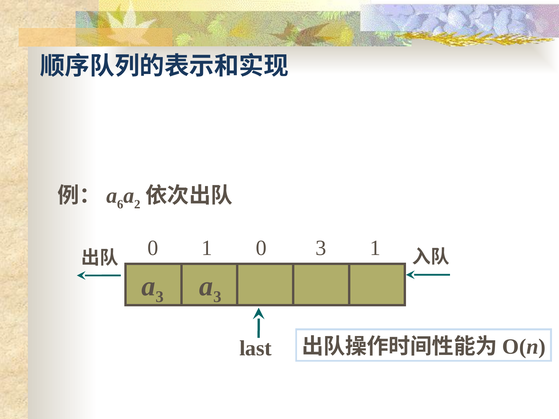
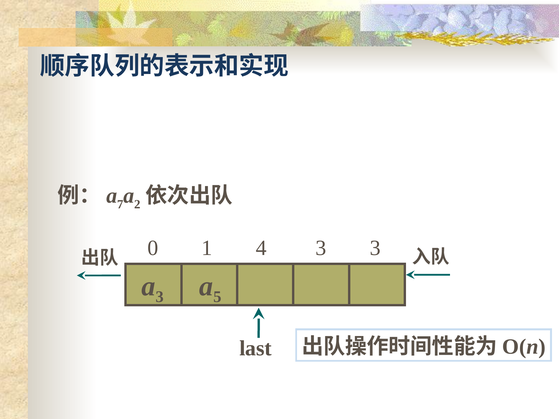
6: 6 -> 7 (120, 204)
1 0: 0 -> 4 (261, 248)
3 1: 1 -> 3 (375, 248)
3: 3 -> 5 (217, 297)
